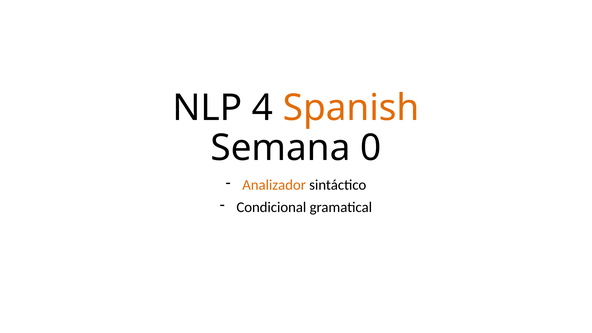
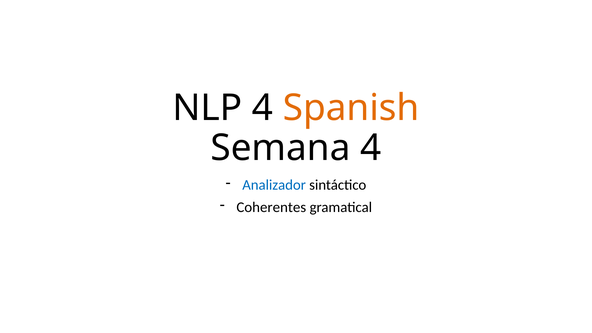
Semana 0: 0 -> 4 (371, 148)
Analizador colour: orange -> blue (274, 185)
Condicional: Condicional -> Coherentes (271, 207)
